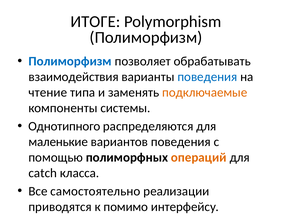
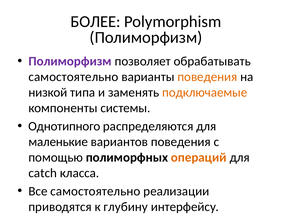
ИТОГЕ: ИТОГЕ -> БОЛЕЕ (95, 22)
Полиморфизм colour: blue -> purple (70, 61)
взаимодействия: взаимодействия -> самостоятельно (73, 77)
поведения colour: blue -> orange (207, 77)
чтение: чтение -> низкой (48, 92)
помимо: помимо -> глубину (126, 207)
